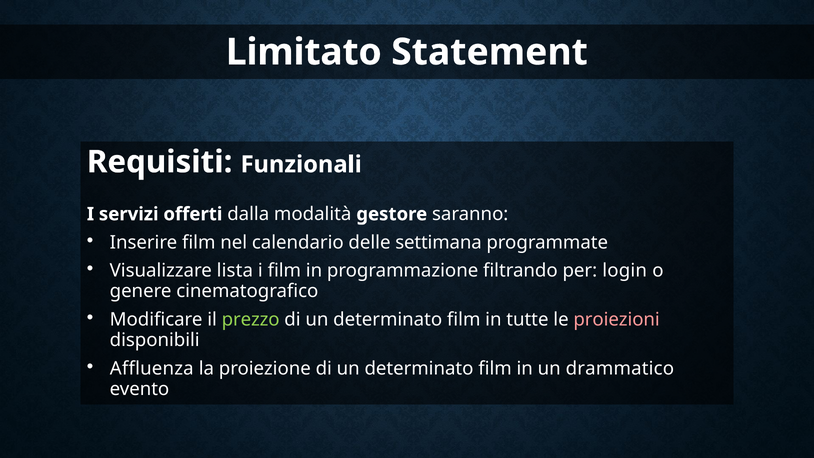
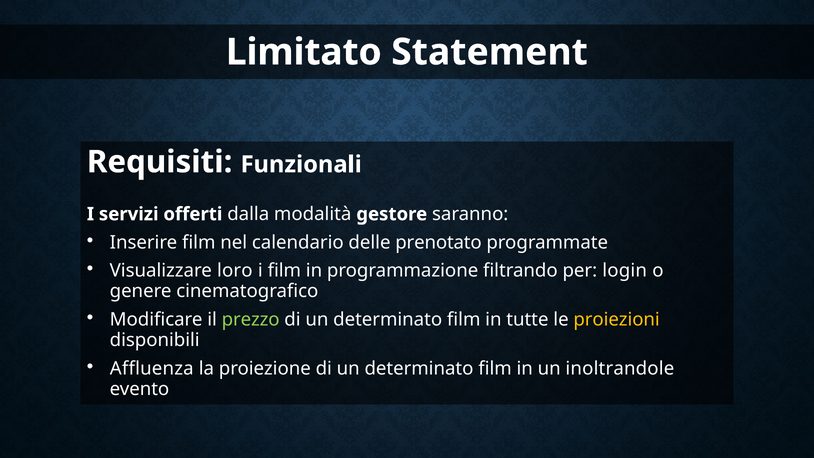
settimana: settimana -> prenotato (439, 242)
lista: lista -> loro (235, 271)
proiezioni colour: pink -> yellow (617, 319)
drammatico: drammatico -> inoltrandole (620, 368)
